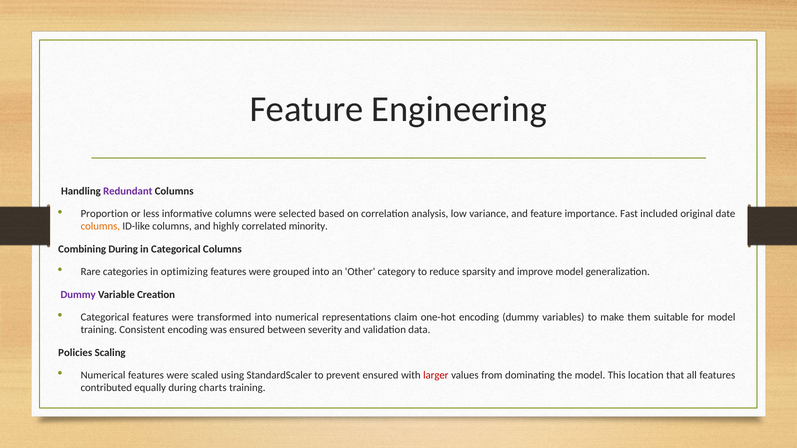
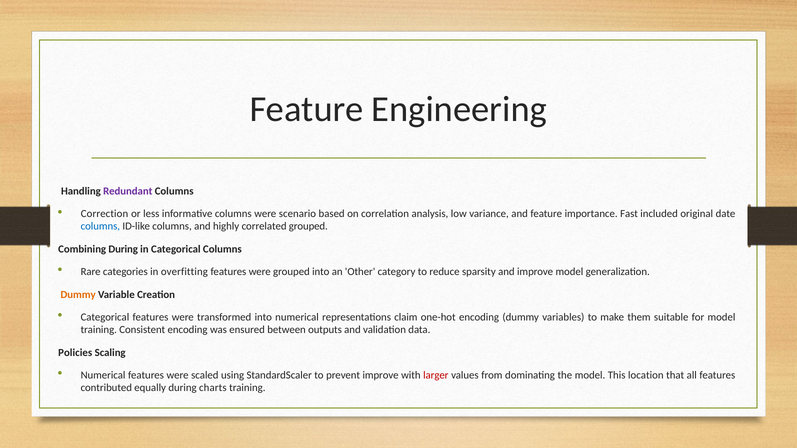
Proportion: Proportion -> Correction (105, 214)
selected: selected -> scenario (297, 214)
columns colour: orange -> blue (100, 226)
correlated minority: minority -> grouped (308, 226)
optimizing: optimizing -> overfitting (184, 272)
Dummy colour: purple -> orange (78, 295)
severity: severity -> outputs (325, 330)
prevent ensured: ensured -> improve (381, 375)
